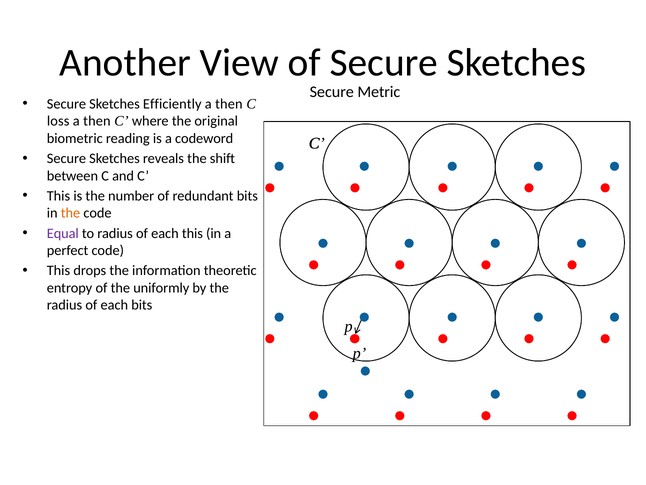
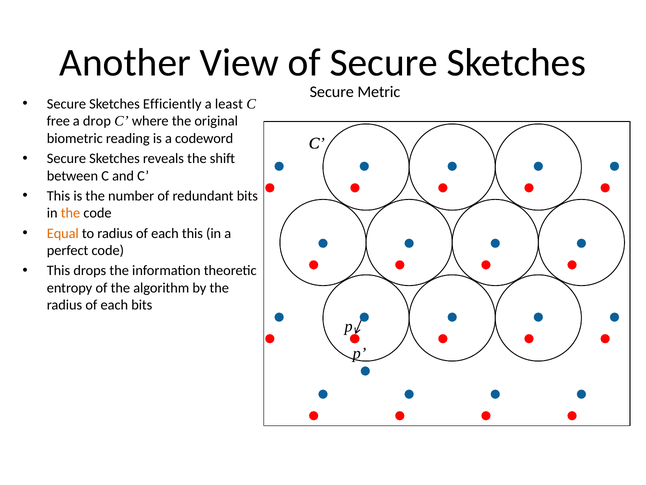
then: then -> least (229, 104)
loss: loss -> free (58, 121)
then: then -> drop (97, 121)
Equal colour: purple -> orange (63, 233)
uniformly: uniformly -> algorithm (161, 288)
